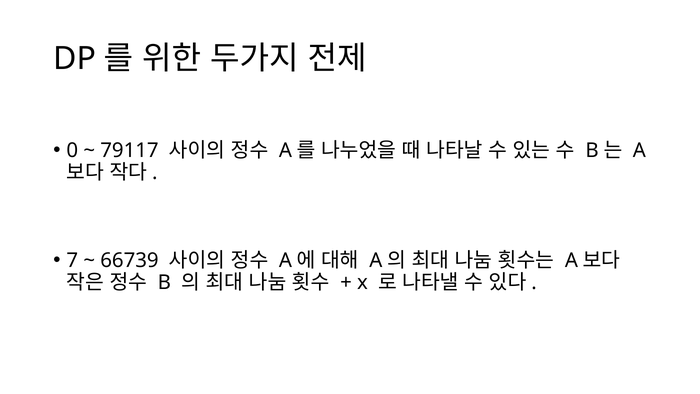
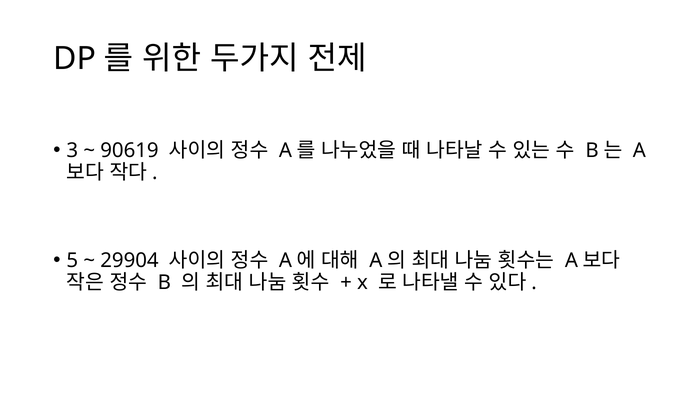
0: 0 -> 3 (72, 150)
79117: 79117 -> 90619 (129, 150)
7: 7 -> 5 (72, 260)
66739: 66739 -> 29904 (129, 260)
